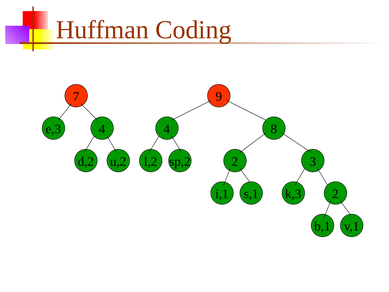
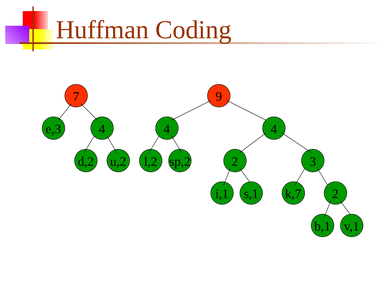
8: 8 -> 4 (274, 129)
k,3: k,3 -> k,7 (293, 194)
